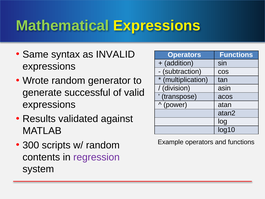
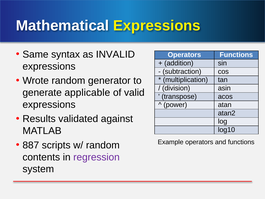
Mathematical colour: light green -> white (62, 26)
successful: successful -> applicable (87, 93)
300: 300 -> 887 (31, 145)
